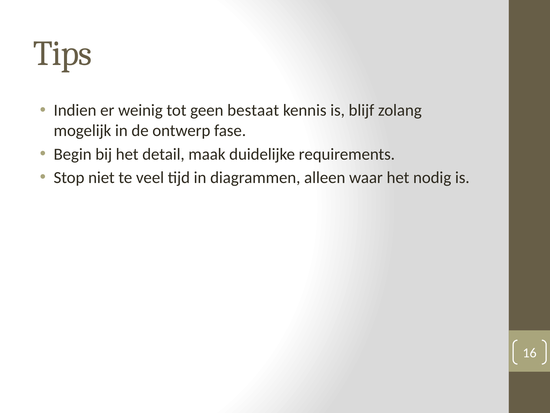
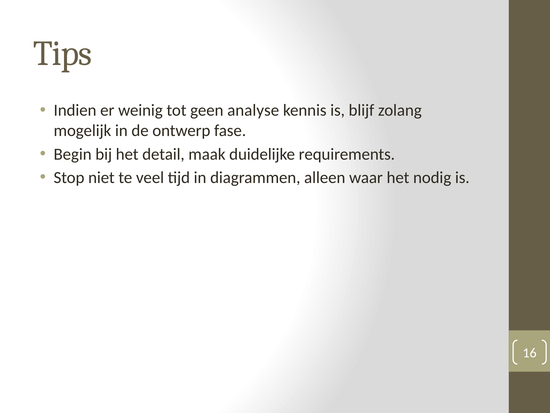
bestaat: bestaat -> analyse (253, 110)
